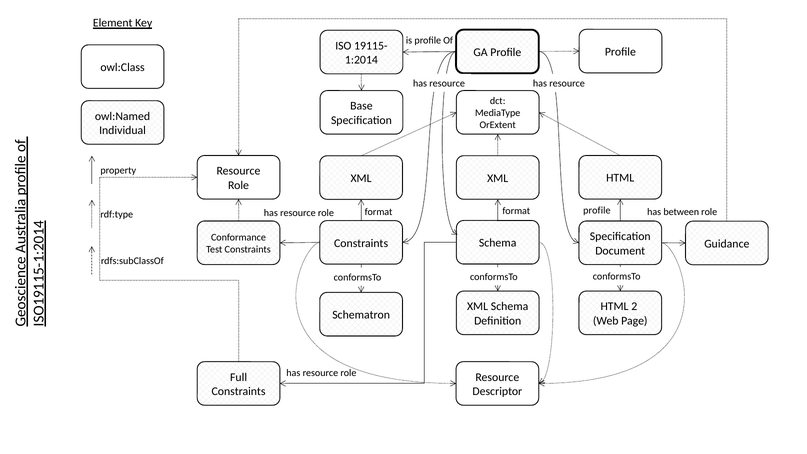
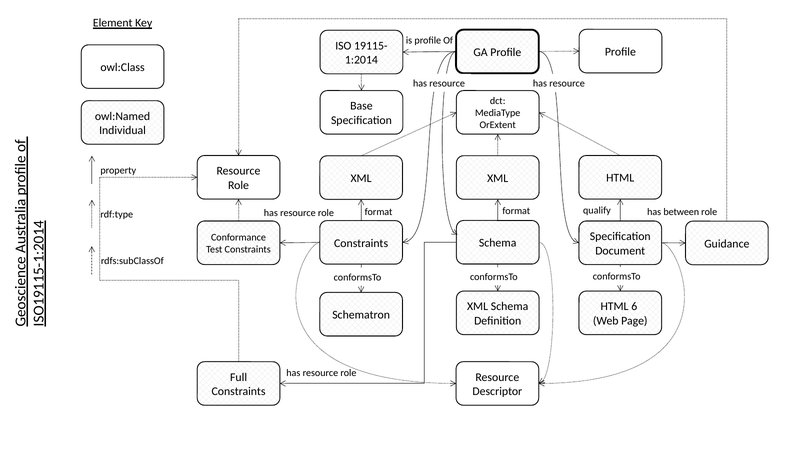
profile: profile -> qualify (597, 210)
HTML 2: 2 -> 6 (634, 307)
